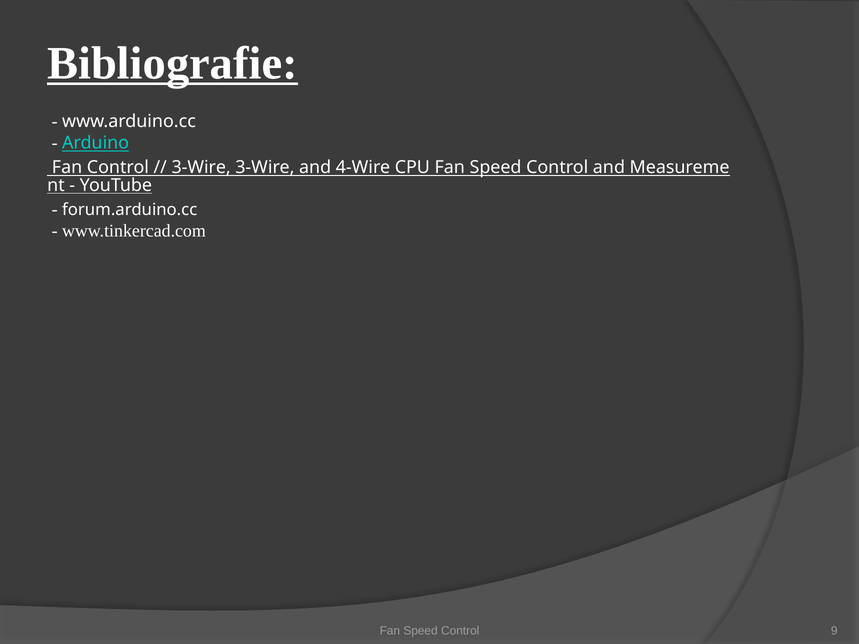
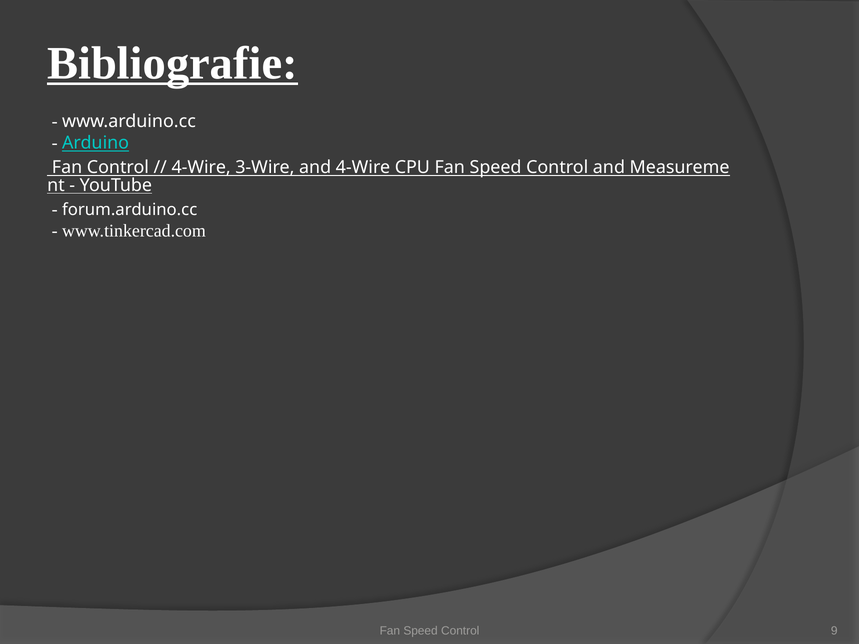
3-Wire: 3-Wire -> 4-Wire (201, 167)
